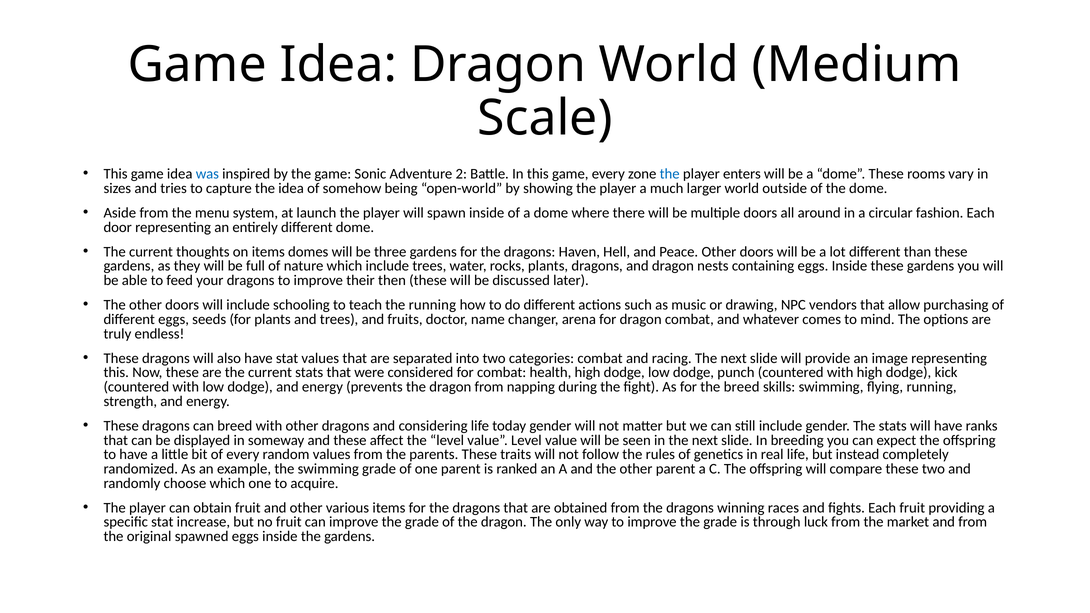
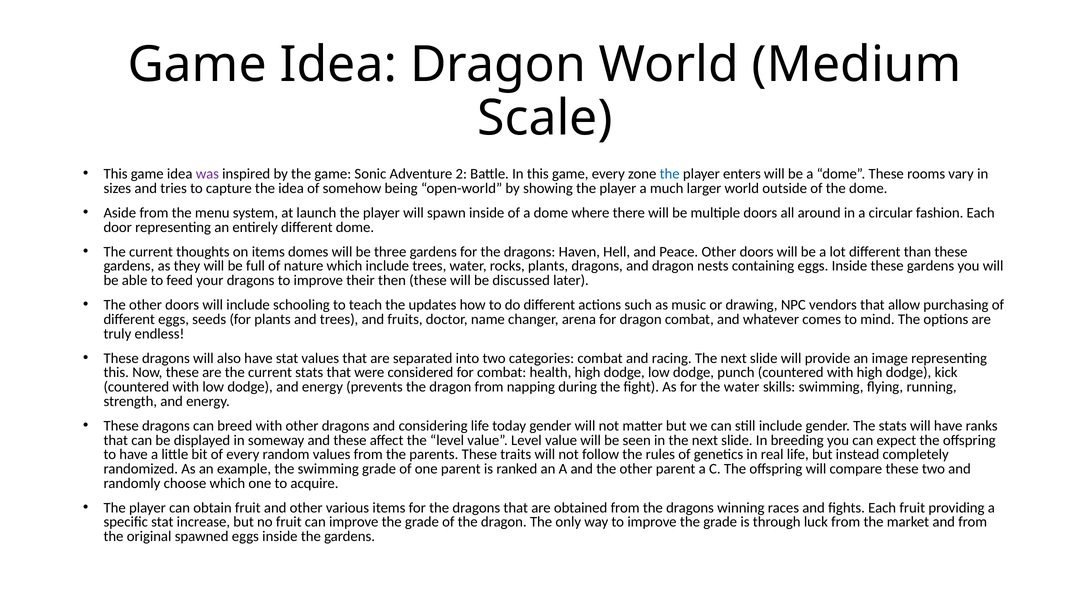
was colour: blue -> purple (207, 174)
the running: running -> updates (433, 305)
the breed: breed -> water (742, 387)
